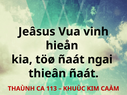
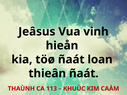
ngai: ngai -> loan (100, 60)
